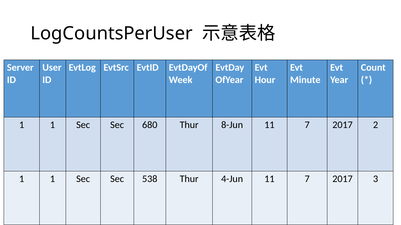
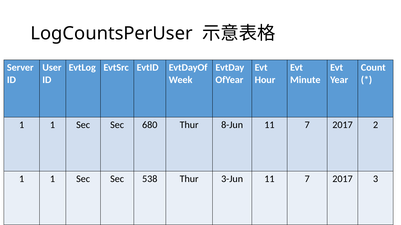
4-Jun: 4-Jun -> 3-Jun (232, 179)
